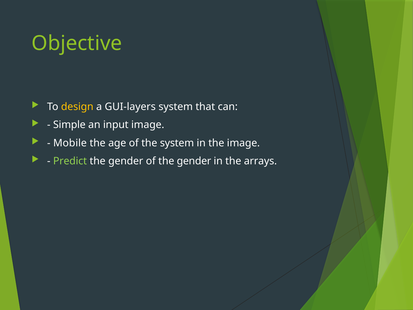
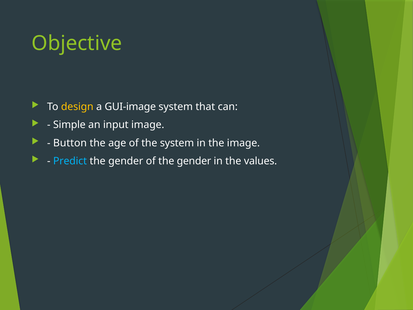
GUI-layers: GUI-layers -> GUI-image (130, 107)
Mobile: Mobile -> Button (70, 143)
Predict colour: light green -> light blue (70, 161)
arrays: arrays -> values (261, 161)
